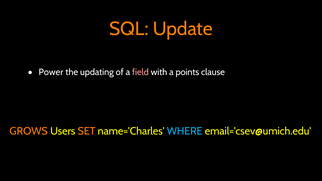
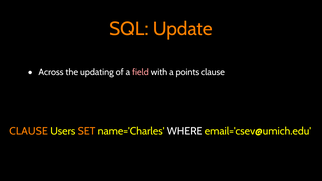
Power: Power -> Across (51, 72)
GROWS: GROWS -> CLAUSE (29, 131)
WHERE colour: light blue -> white (185, 131)
